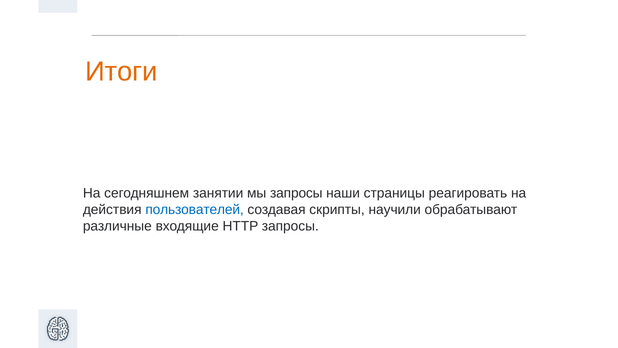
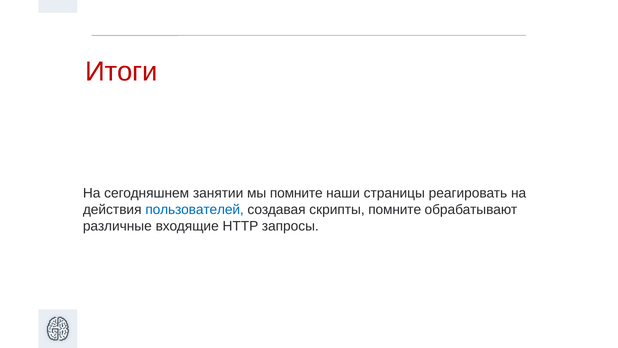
Итоги colour: orange -> red (121, 72)
мы запросы: запросы -> помните (296, 193)
скрипты научили: научили -> помните (395, 210)
